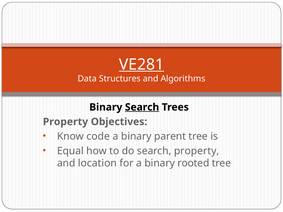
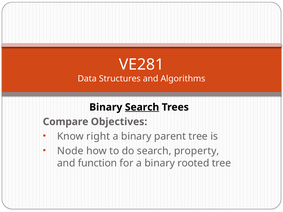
VE281 underline: present -> none (141, 65)
Property: Property -> Compare (66, 122)
code: code -> right (98, 136)
Equal: Equal -> Node (70, 151)
location: location -> function (97, 163)
